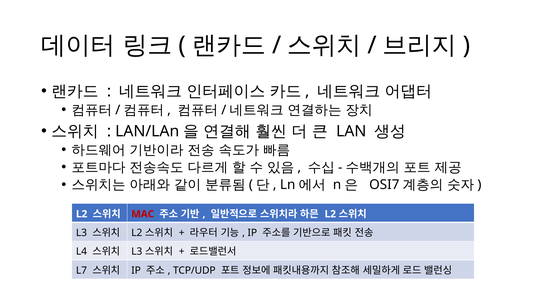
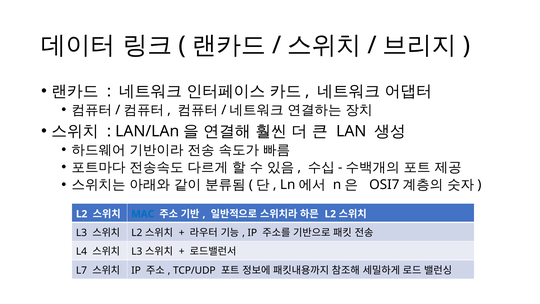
MAC colour: red -> blue (143, 214)
